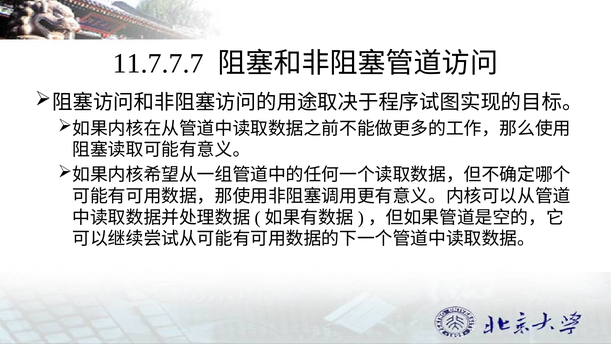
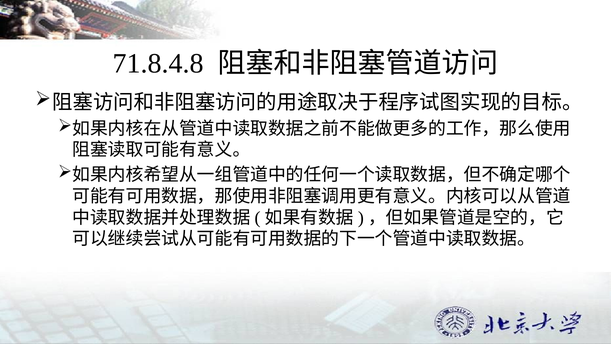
11.7.7.7: 11.7.7.7 -> 71.8.4.8 (158, 63)
